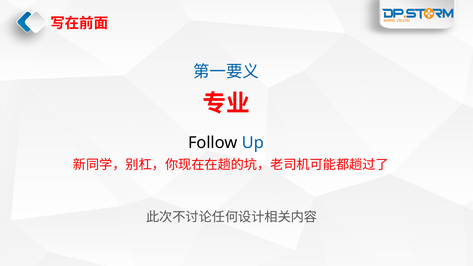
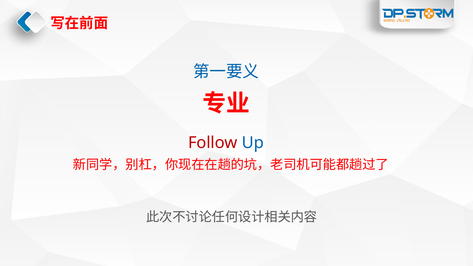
Follow colour: black -> red (213, 143)
